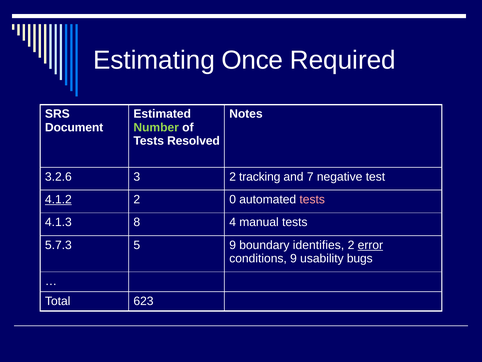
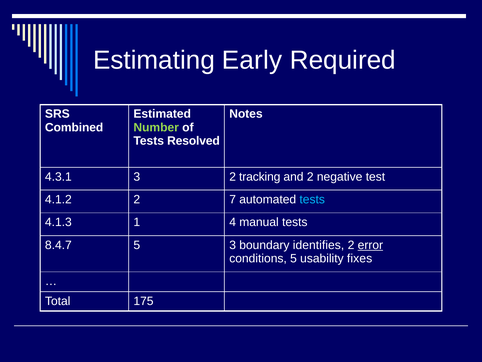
Once: Once -> Early (252, 60)
Document: Document -> Combined (74, 127)
3.2.6: 3.2.6 -> 4.3.1 (58, 176)
and 7: 7 -> 2 (310, 176)
4.1.2 underline: present -> none (58, 199)
0: 0 -> 7 (233, 199)
tests colour: pink -> light blue (312, 199)
8: 8 -> 1 (137, 222)
5.7.3: 5.7.3 -> 8.4.7 (58, 245)
5 9: 9 -> 3 (233, 245)
conditions 9: 9 -> 5 (293, 258)
bugs: bugs -> fixes (360, 258)
623: 623 -> 175 (143, 301)
